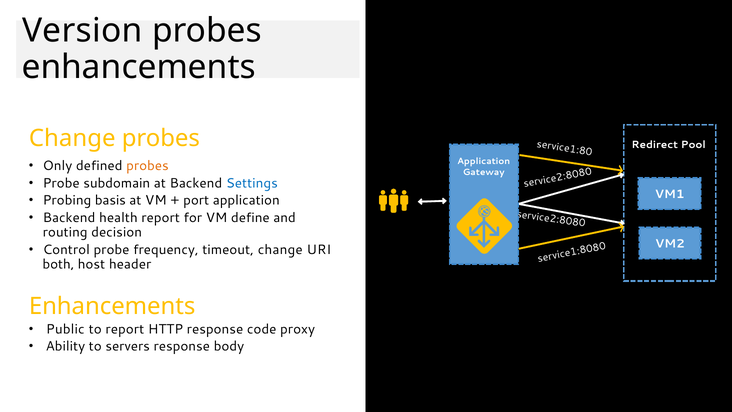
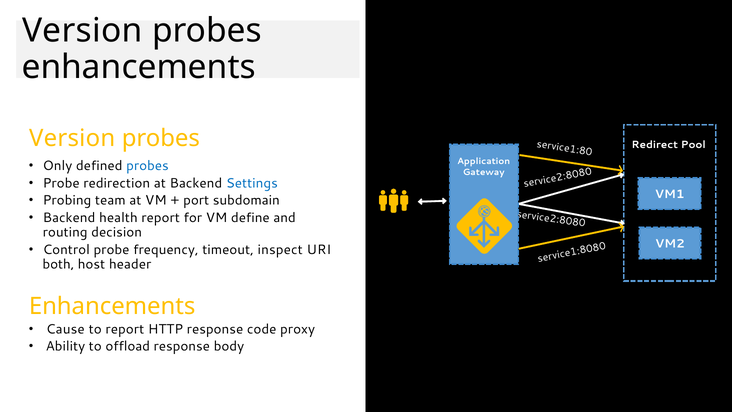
Change: Change -> Version (72, 138)
probes colour: orange -> blue (147, 166)
subdomain: subdomain -> redirection (117, 183)
basis: basis -> team (110, 200)
port application: application -> subdomain (246, 200)
timeout change: change -> inspect (280, 249)
Public: Public -> Cause (65, 329)
servers: servers -> offload (128, 346)
